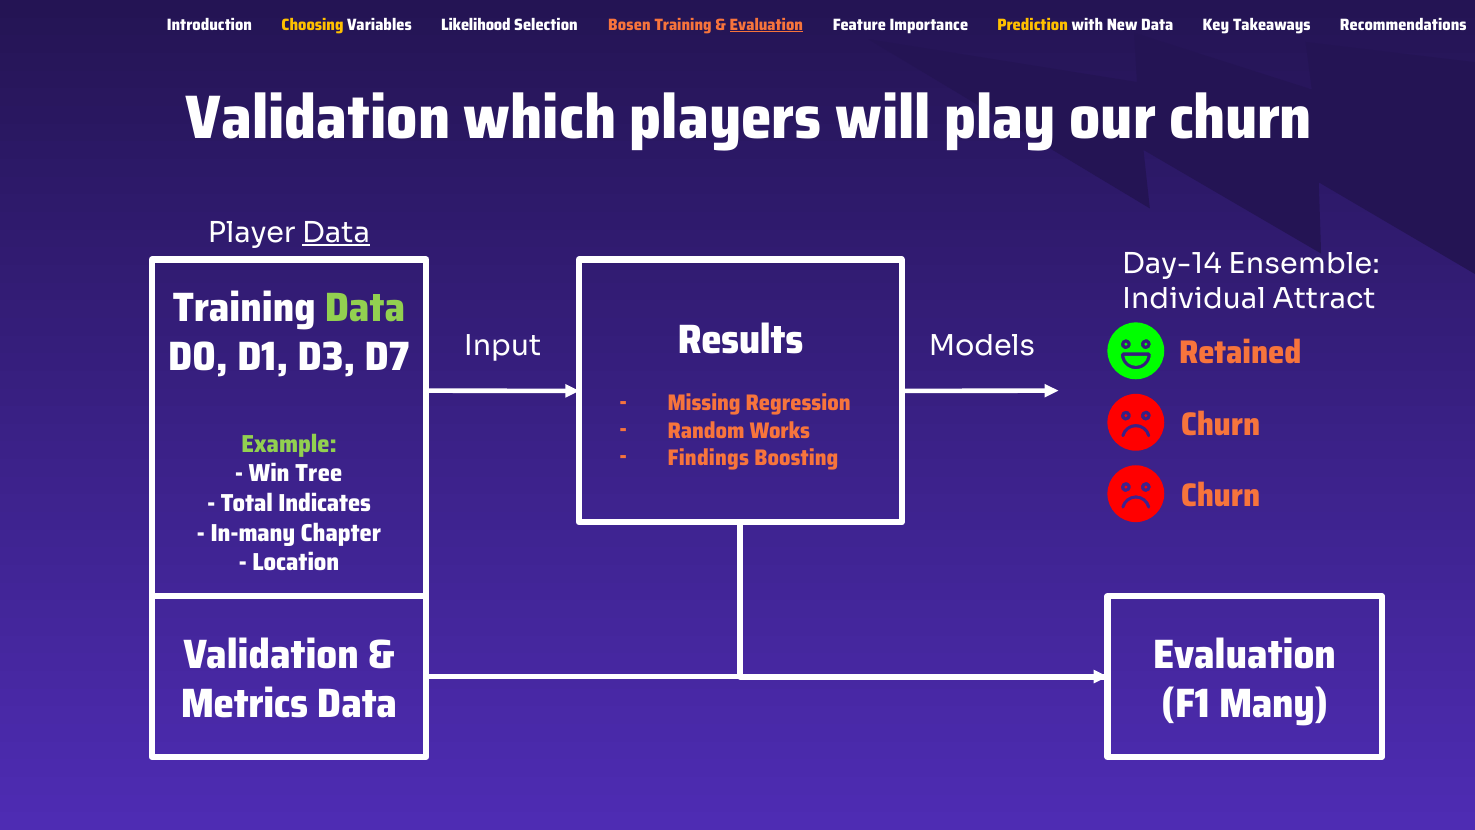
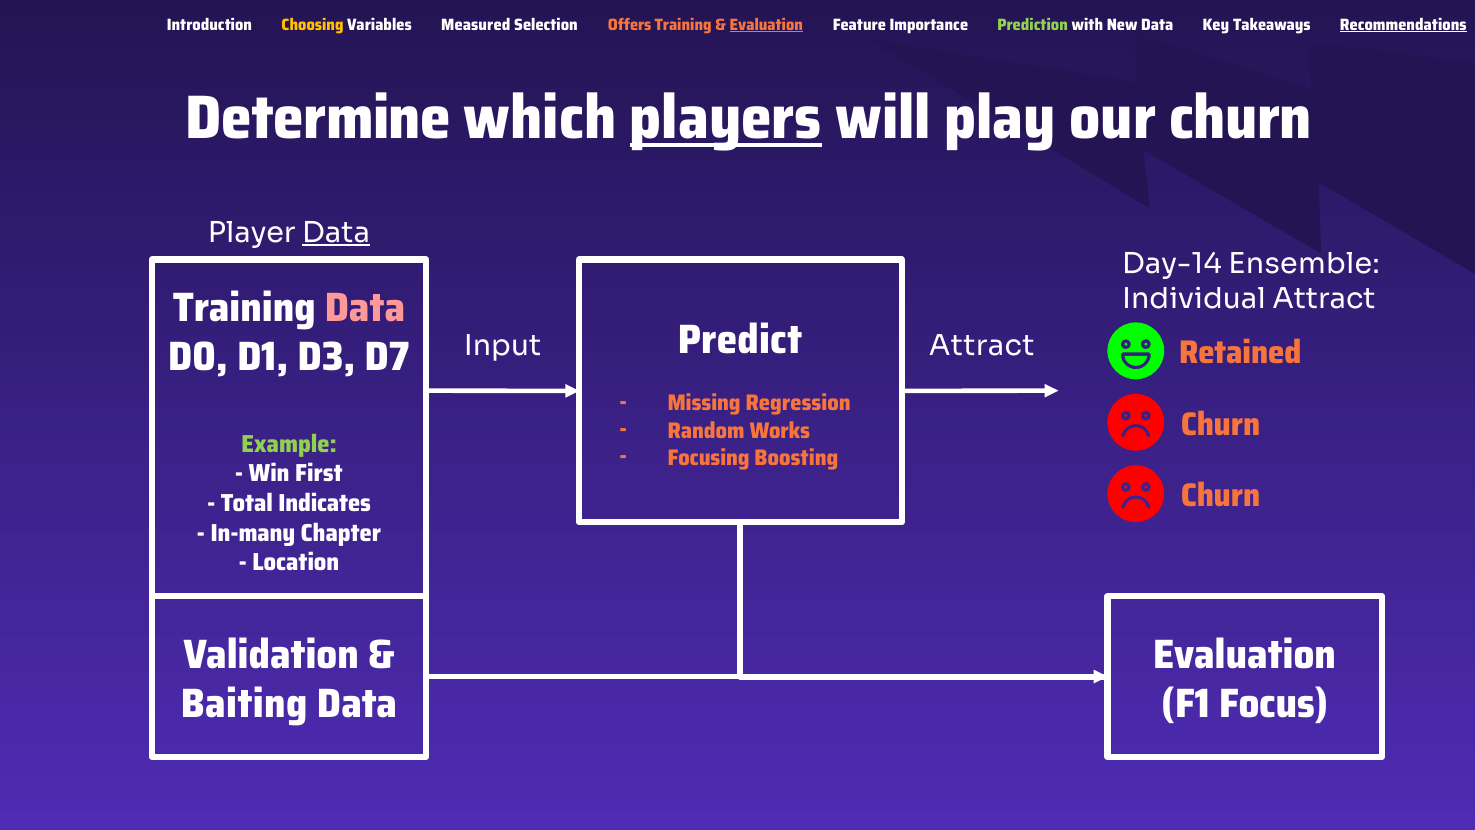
Likelihood: Likelihood -> Measured (476, 25)
Bosen: Bosen -> Offers (630, 25)
Prediction colour: yellow -> light green (1033, 25)
Recommendations underline: none -> present (1403, 25)
Validation: Validation -> Determine (318, 119)
players underline: none -> present (726, 119)
Data colour: light green -> pink (365, 308)
Results: Results -> Predict (740, 339)
Input Models: Models -> Attract (982, 346)
Findings: Findings -> Focusing (709, 457)
Tree: Tree -> First (319, 474)
Metrics: Metrics -> Baiting (244, 704)
Many: Many -> Focus (1274, 704)
